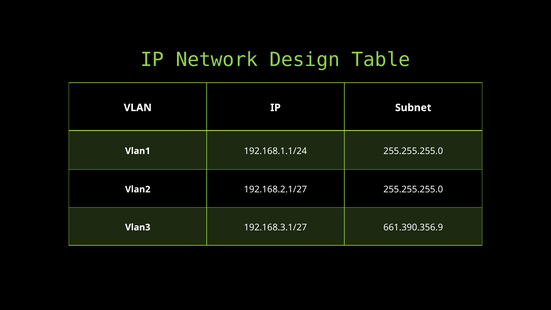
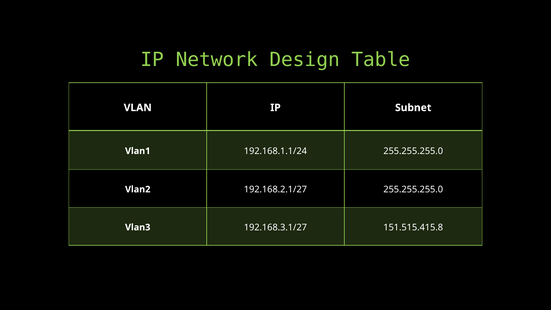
661.390.356.9: 661.390.356.9 -> 151.515.415.8 (413, 227)
